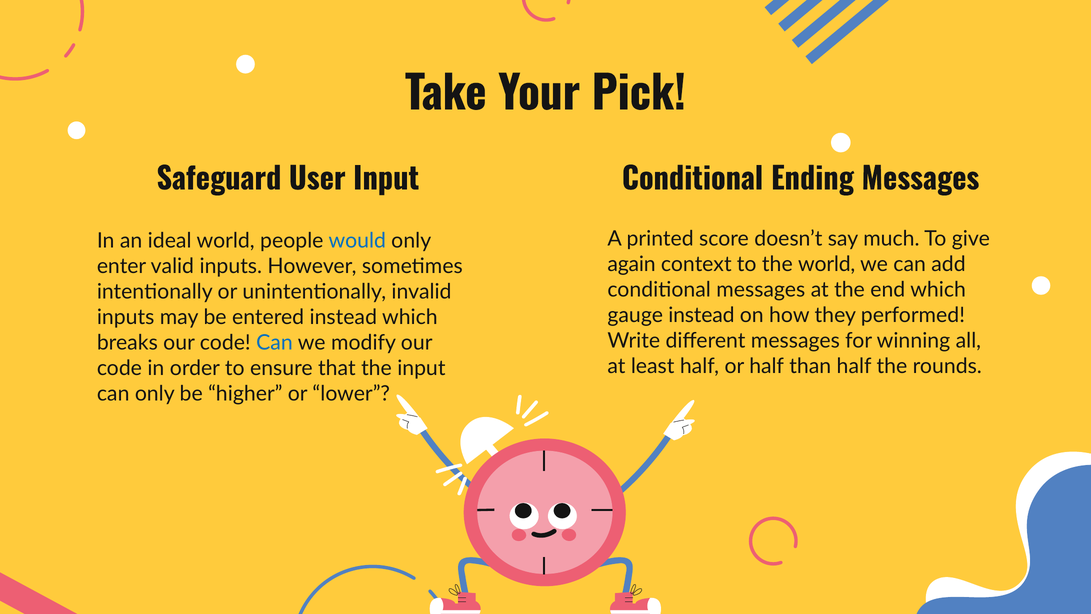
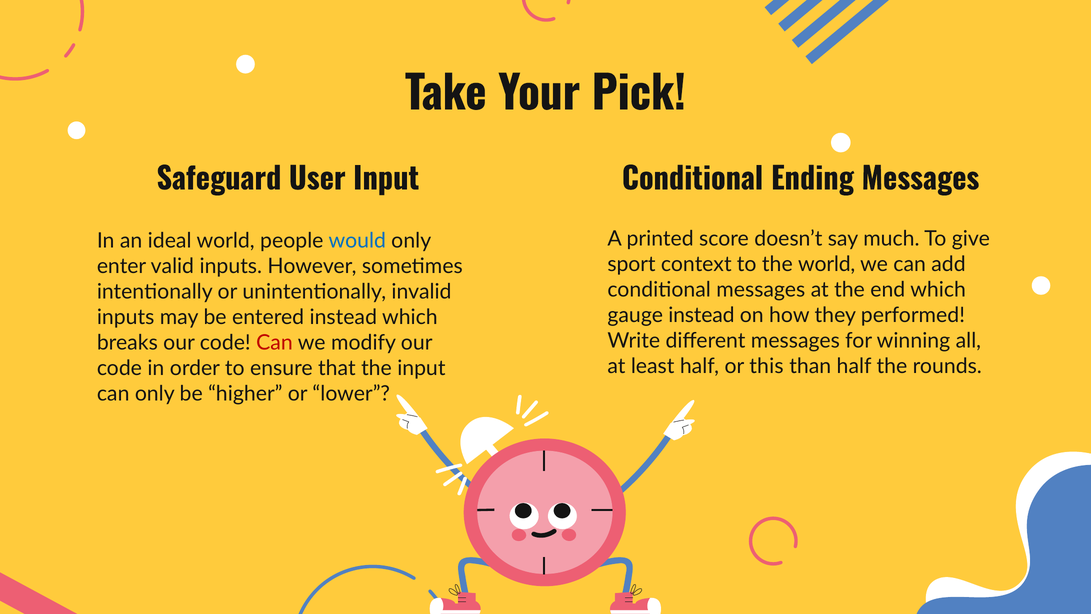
again: again -> sport (631, 264)
Can colour: blue -> red (274, 343)
or half: half -> this (766, 366)
